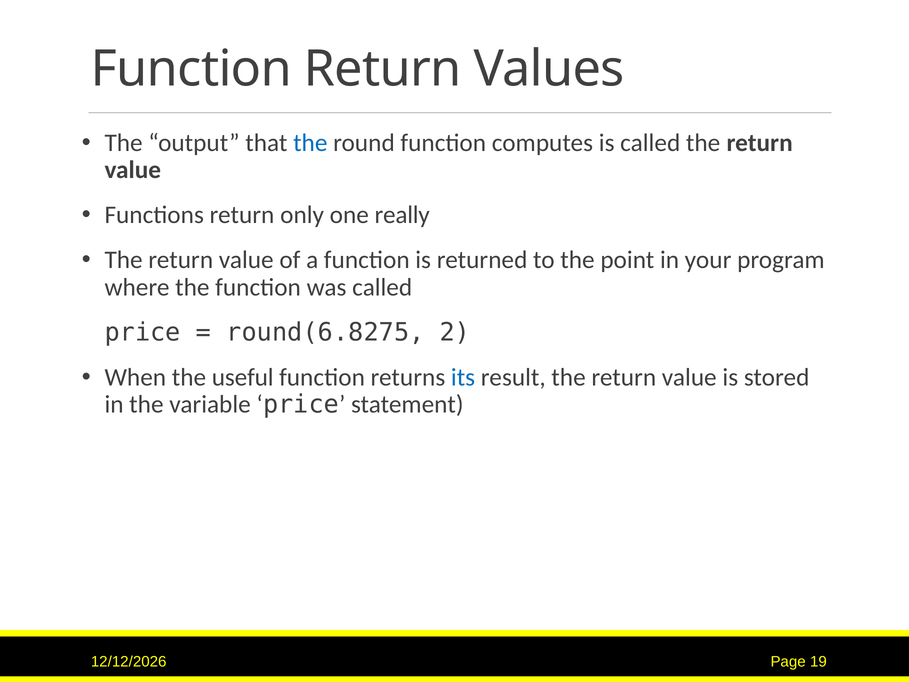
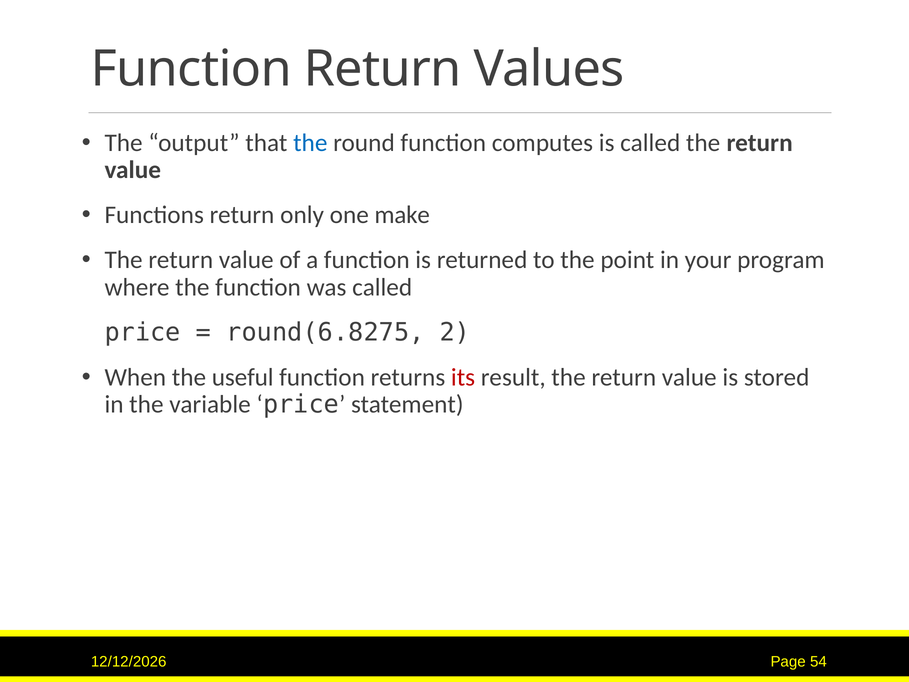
really: really -> make (402, 215)
its colour: blue -> red (463, 377)
19: 19 -> 54 (818, 661)
